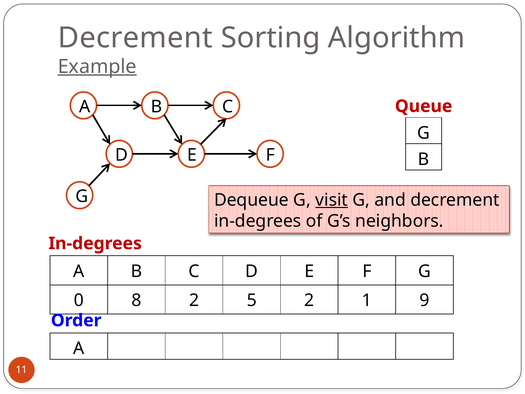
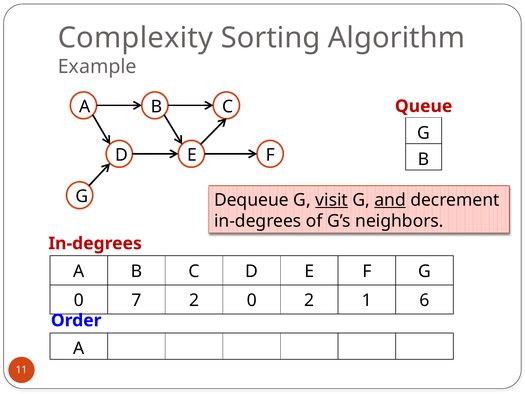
Decrement: Decrement -> Complexity (135, 38)
Example underline: present -> none (97, 67)
and underline: none -> present (390, 200)
8: 8 -> 7 (136, 300)
2 5: 5 -> 0 (252, 300)
9: 9 -> 6 (425, 300)
